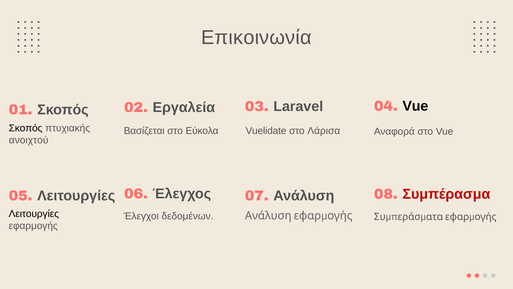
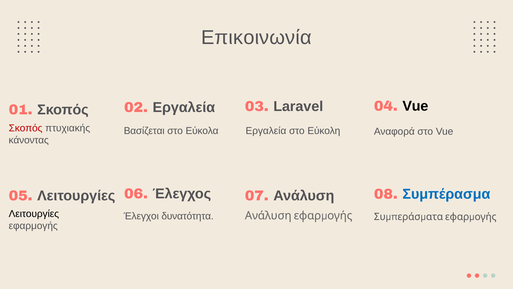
Σκοπός colour: black -> red (26, 128)
Vuelidate: Vuelidate -> Εργαλεία (266, 131)
Λάρισα: Λάρισα -> Εύκολη (324, 131)
ανοιχτού: ανοιχτού -> κάνοντας (29, 140)
Συμπέρασμα colour: red -> blue (446, 194)
δεδομένων: δεδομένων -> δυνατότητα (188, 216)
